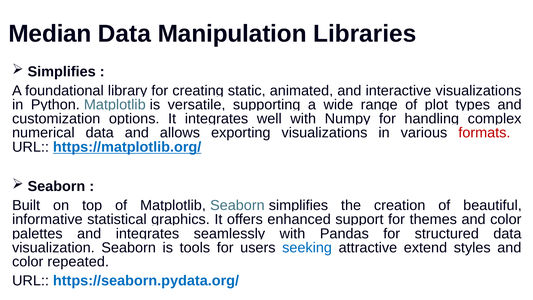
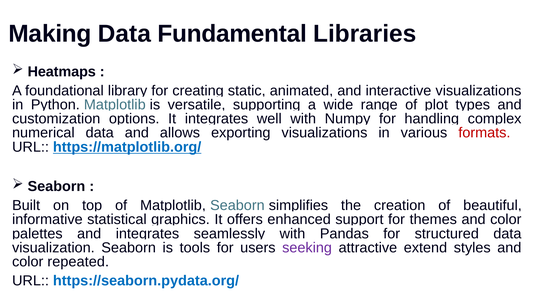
Median: Median -> Making (50, 34)
Manipulation: Manipulation -> Fundamental (232, 34)
Simplifies: Simplifies -> Heatmaps (62, 72)
seeking colour: blue -> purple (307, 247)
